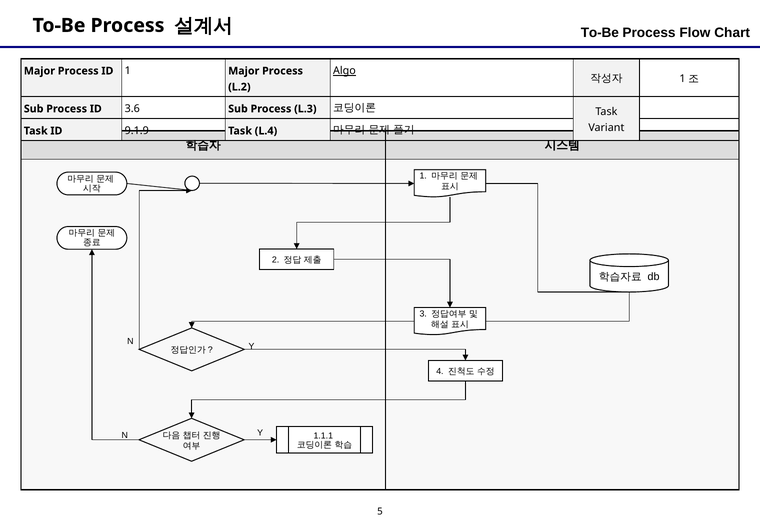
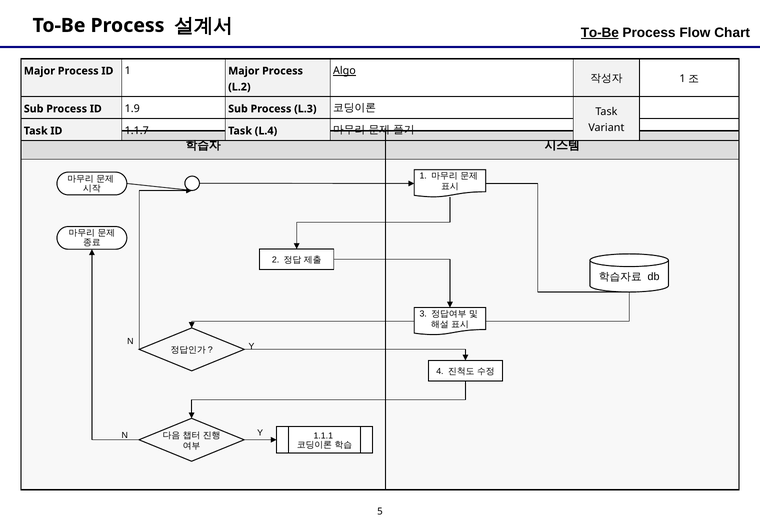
To-Be underline: none -> present (600, 33)
3.6: 3.6 -> 1.9 (132, 109)
9.1.9: 9.1.9 -> 1.1.7 (137, 131)
